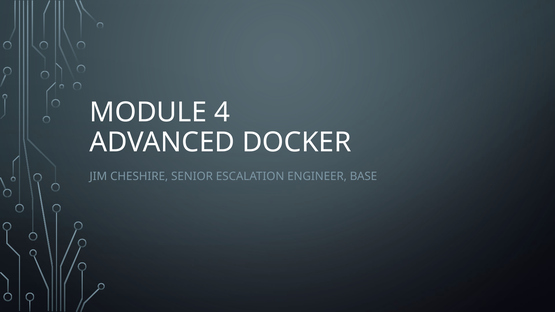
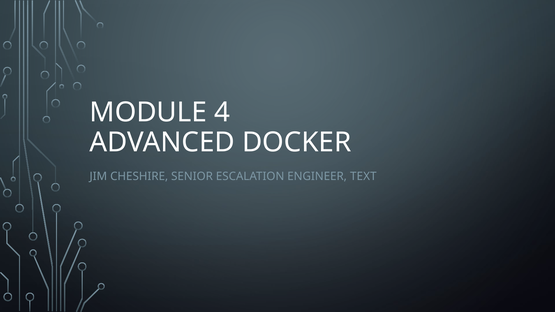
BASE: BASE -> TEXT (363, 177)
